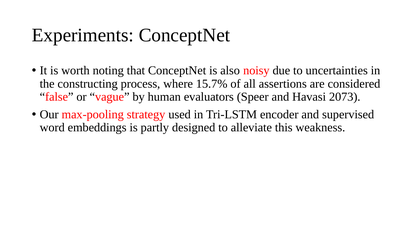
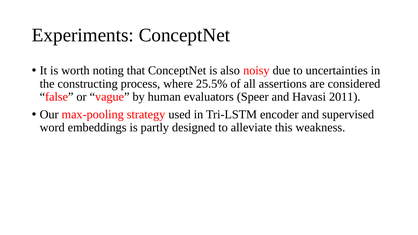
15.7%: 15.7% -> 25.5% (212, 84)
2073: 2073 -> 2011 (345, 97)
